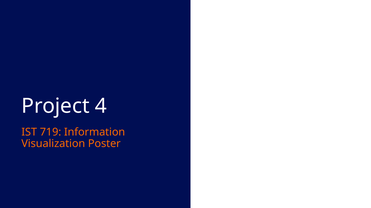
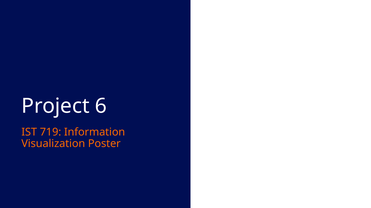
4: 4 -> 6 (101, 106)
